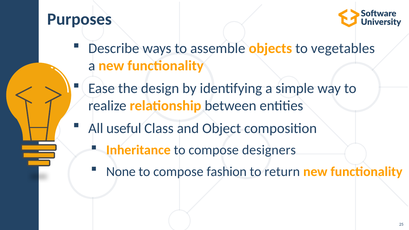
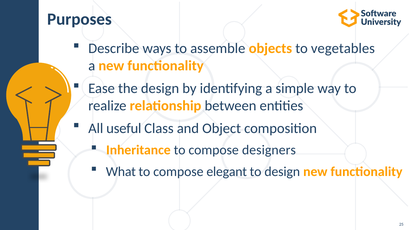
None: None -> What (121, 172)
fashion: fashion -> elegant (227, 172)
to return: return -> design (282, 172)
